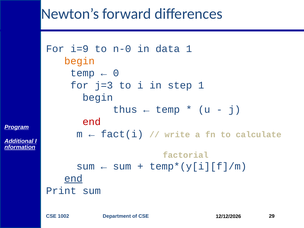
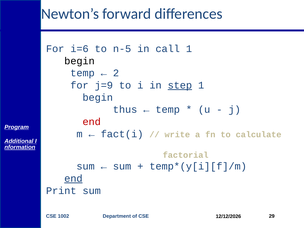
i=9: i=9 -> i=6 (80, 49)
n-0: n-0 -> n-5 (122, 49)
data: data -> call (168, 49)
begin colour: orange -> black (80, 61)
0: 0 -> 2 (116, 73)
j=3: j=3 -> j=9 (104, 85)
step underline: none -> present (180, 85)
